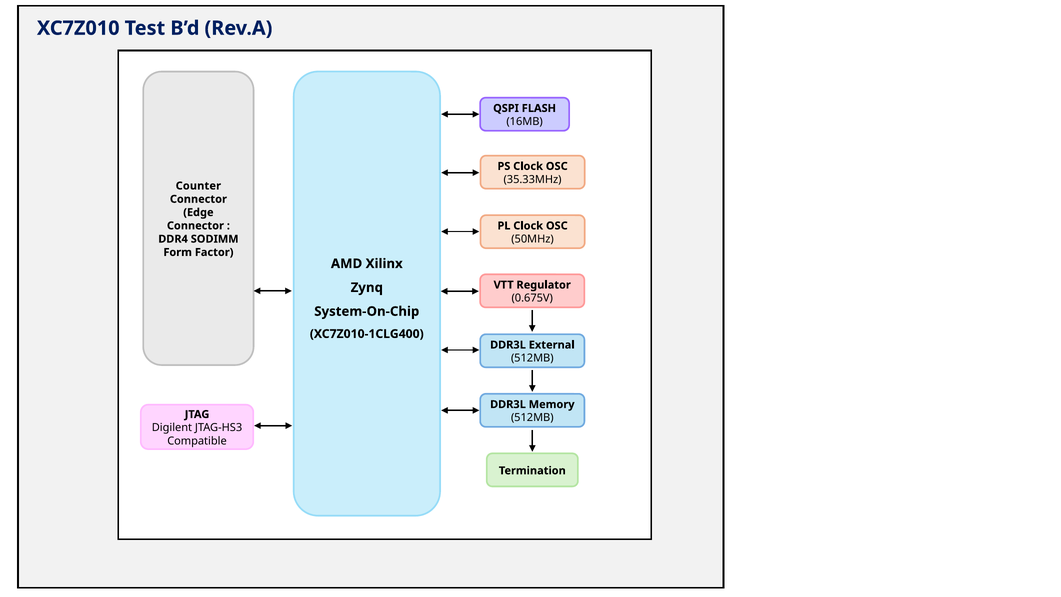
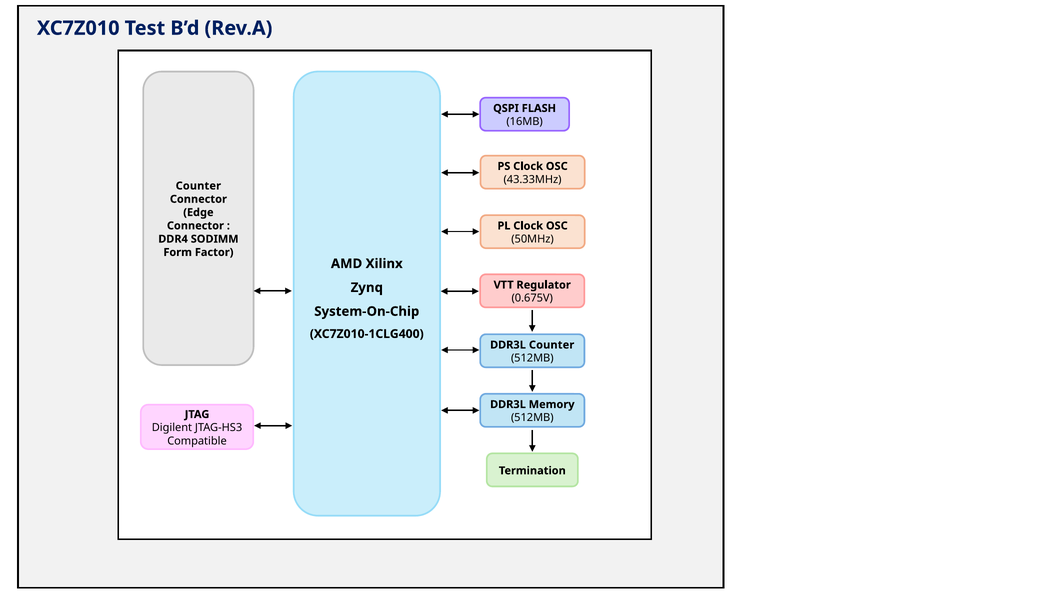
35.33MHz: 35.33MHz -> 43.33MHz (533, 179)
DDR3L External: External -> Counter (552, 345)
